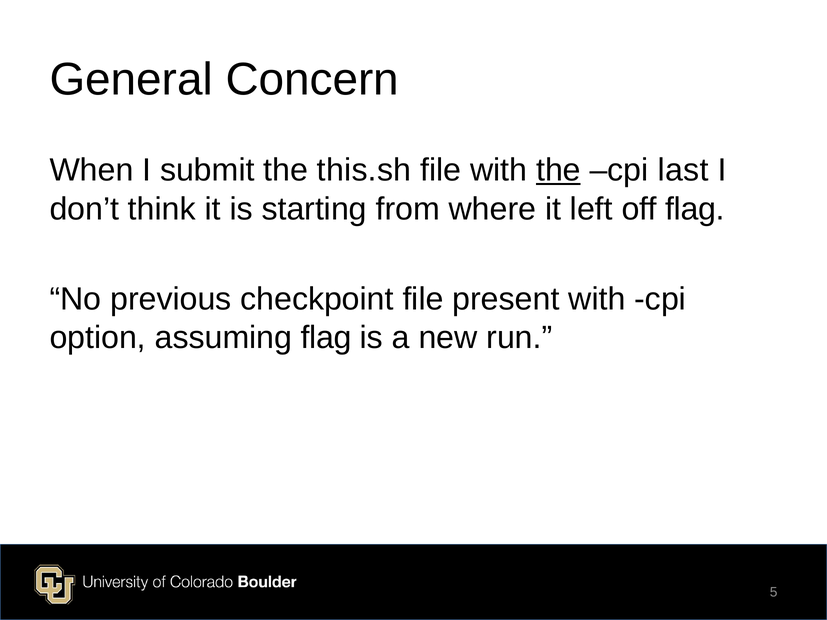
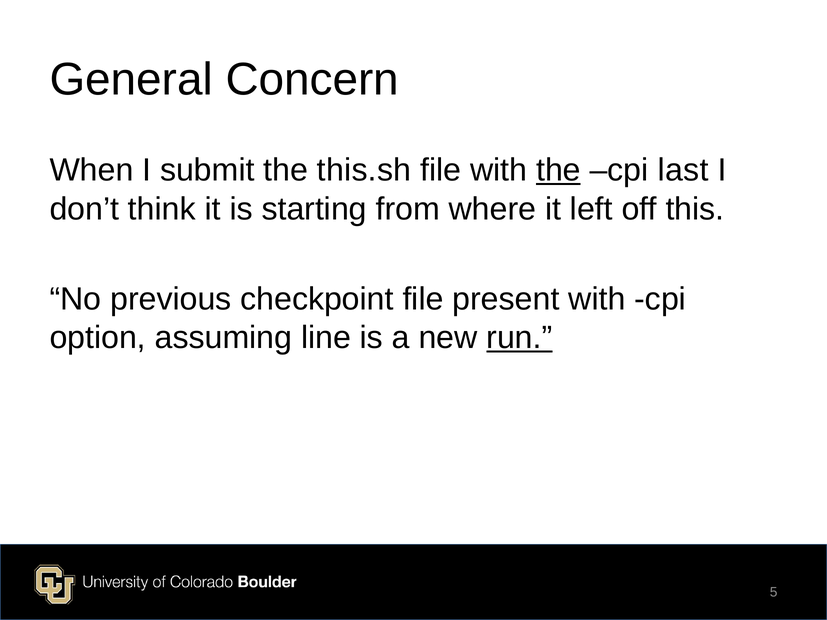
off flag: flag -> this (695, 209)
assuming flag: flag -> line (326, 338)
run underline: none -> present (519, 338)
